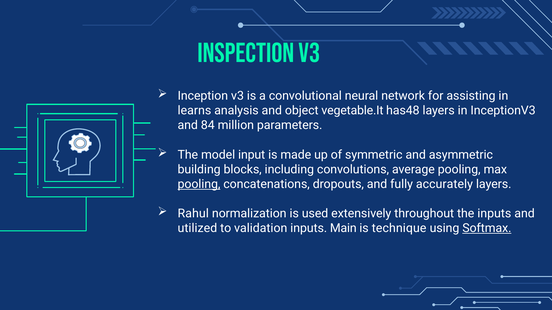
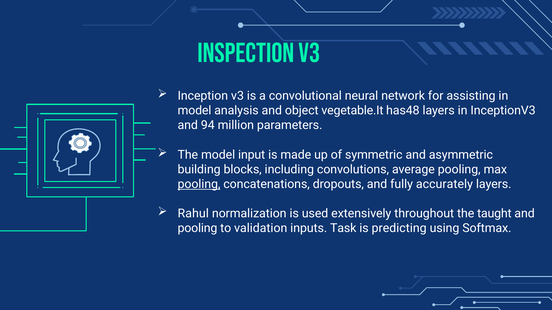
learns: learns -> model (195, 111)
84: 84 -> 94 (208, 125)
the inputs: inputs -> taught (494, 214)
utilized: utilized -> pooling (197, 228)
Main: Main -> Task (343, 228)
technique: technique -> predicting (399, 228)
Softmax underline: present -> none (487, 228)
